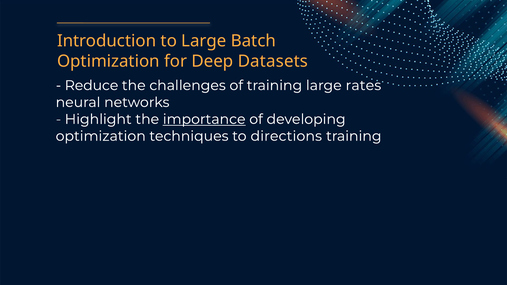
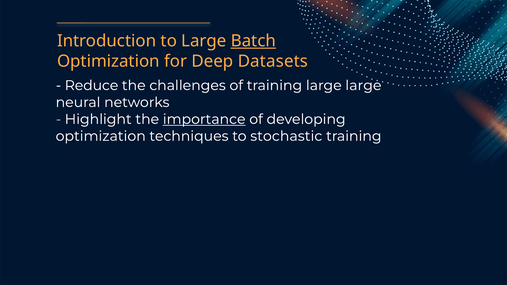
Batch underline: none -> present (253, 41)
large rates: rates -> large (363, 85)
directions: directions -> stochastic (286, 136)
